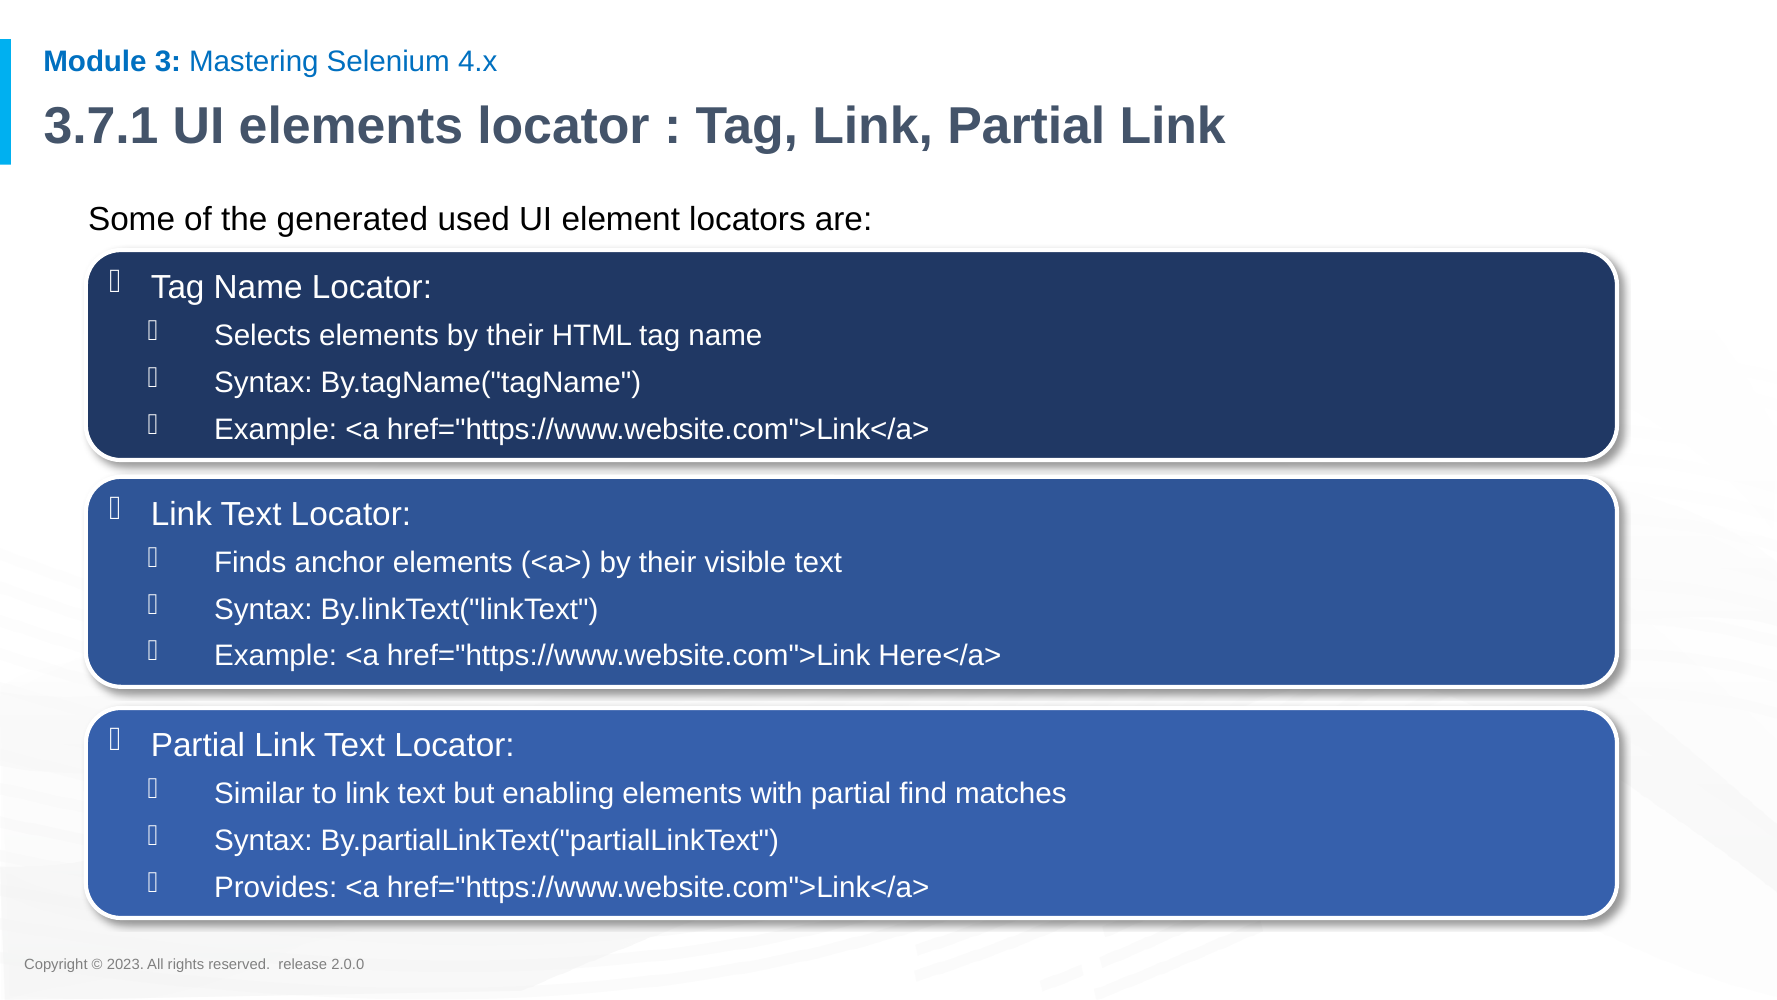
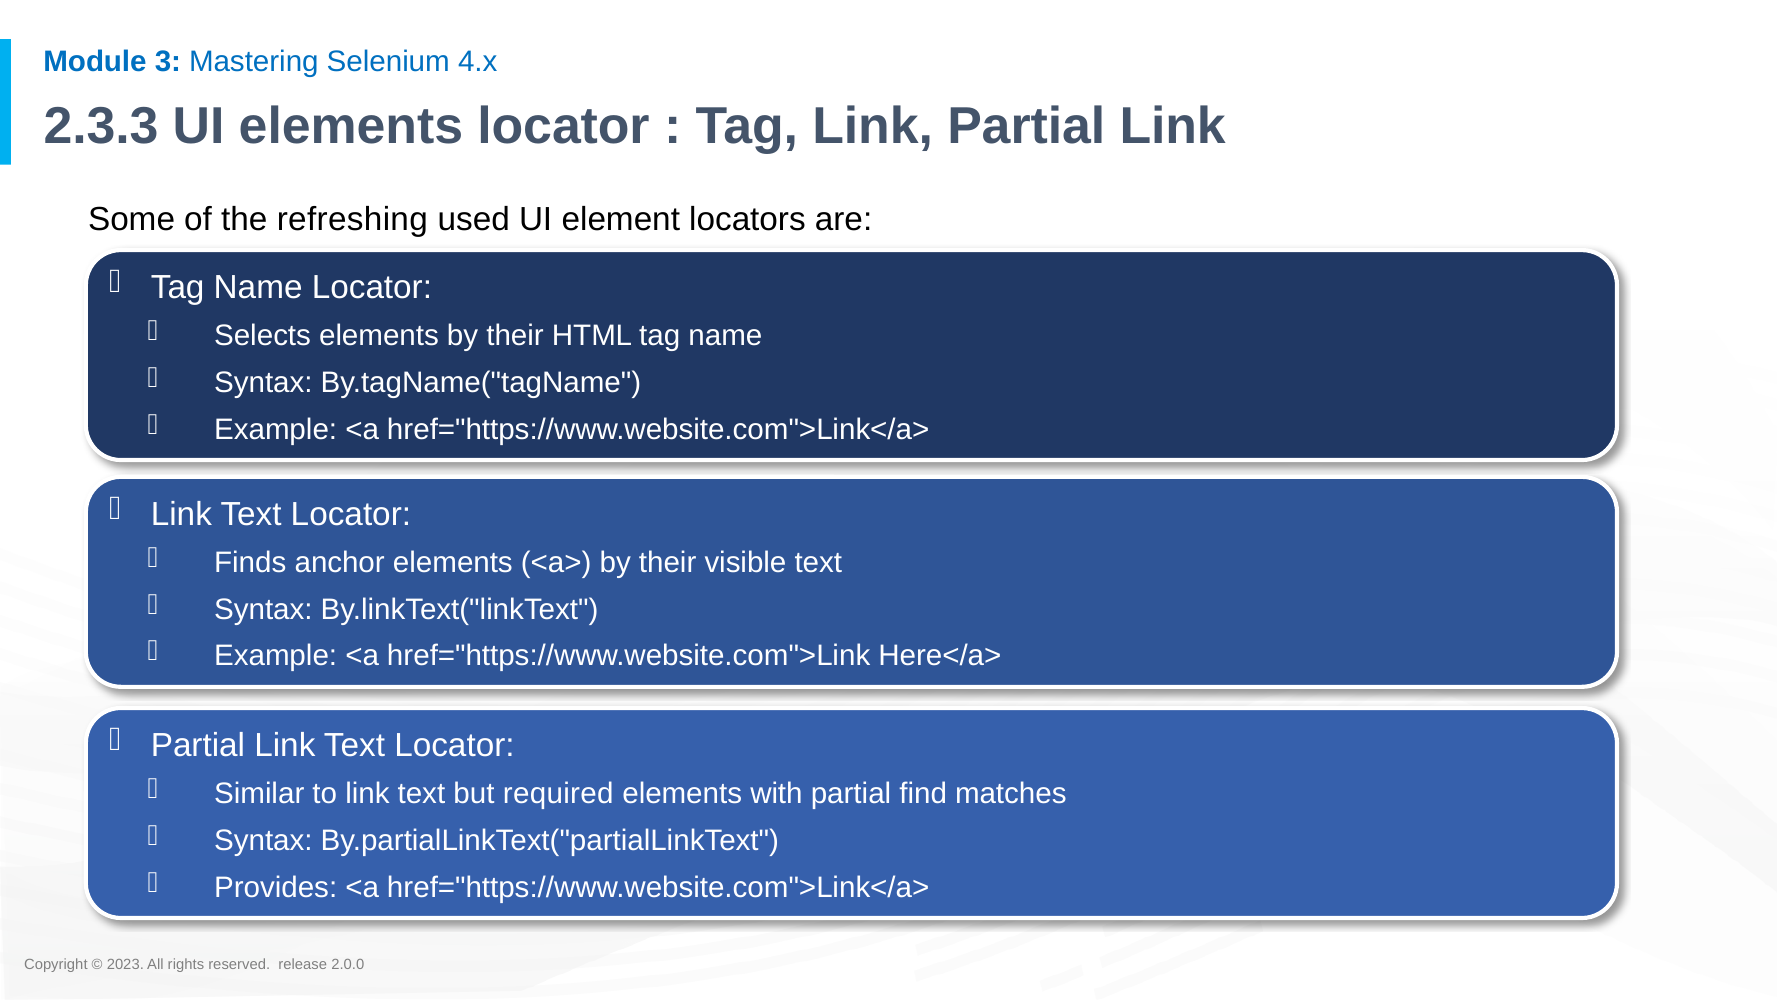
3.7.1: 3.7.1 -> 2.3.3 (101, 127)
generated: generated -> refreshing (352, 219)
enabling: enabling -> required (558, 794)
